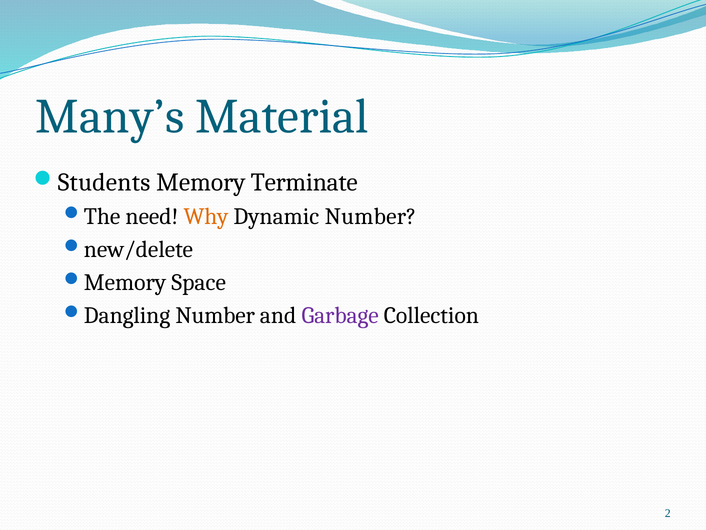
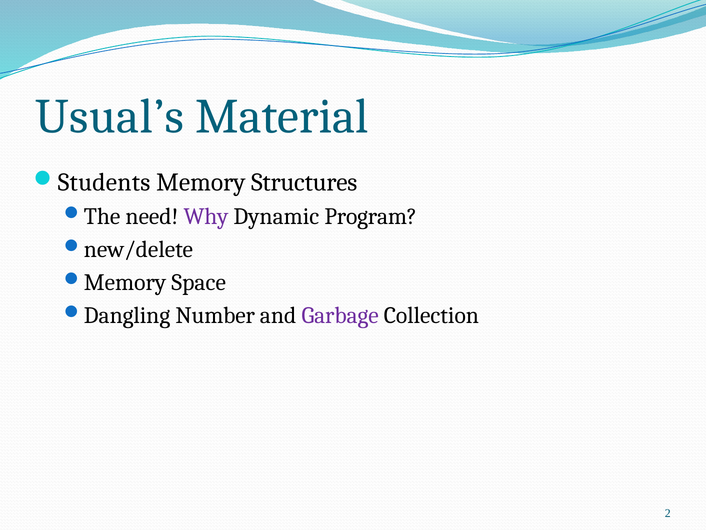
Many’s: Many’s -> Usual’s (110, 117)
Terminate: Terminate -> Structures (304, 182)
Why colour: orange -> purple (206, 216)
Dynamic Number: Number -> Program (371, 216)
